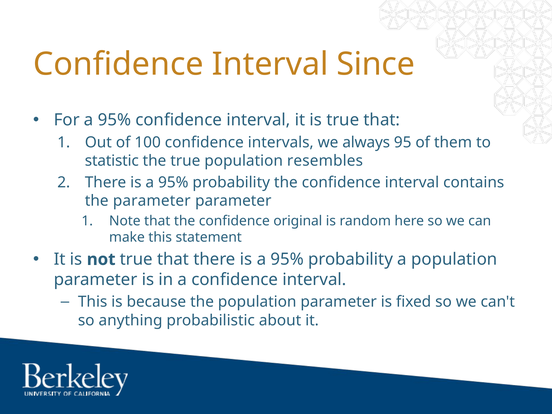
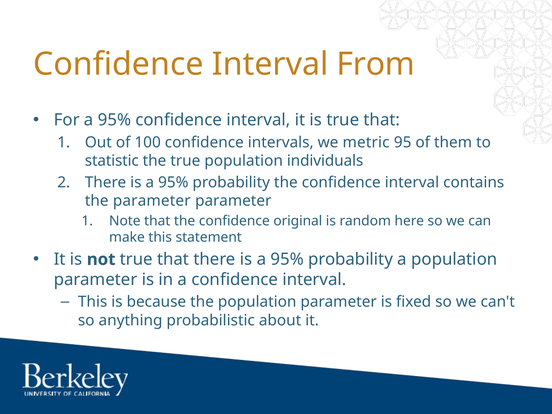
Since: Since -> From (376, 64)
always: always -> metric (366, 142)
resembles: resembles -> individuals (325, 161)
